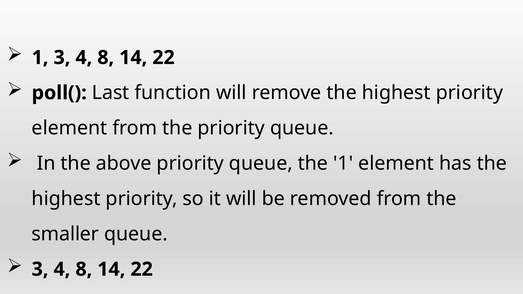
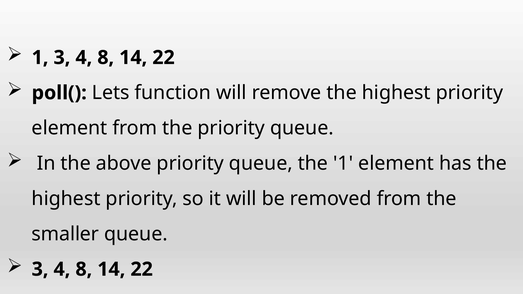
Last: Last -> Lets (111, 93)
